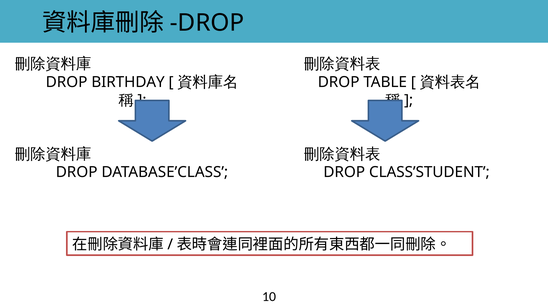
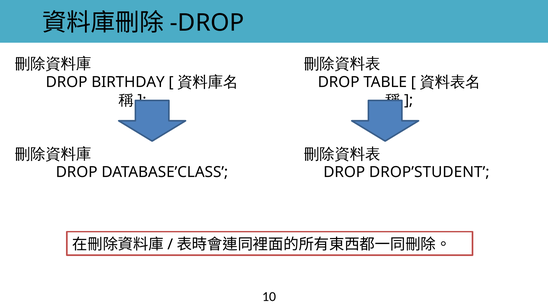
CLASS’STUDENT: CLASS’STUDENT -> DROP’STUDENT (429, 172)
